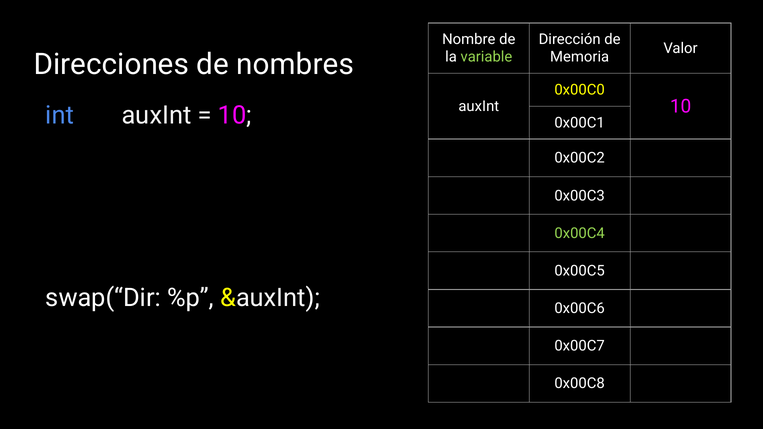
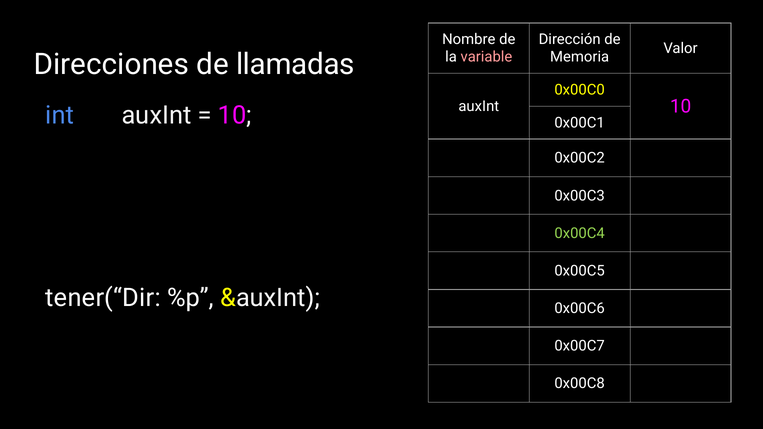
variable colour: light green -> pink (486, 57)
nombres: nombres -> llamadas (295, 65)
swap(“Dir: swap(“Dir -> tener(“Dir (103, 298)
